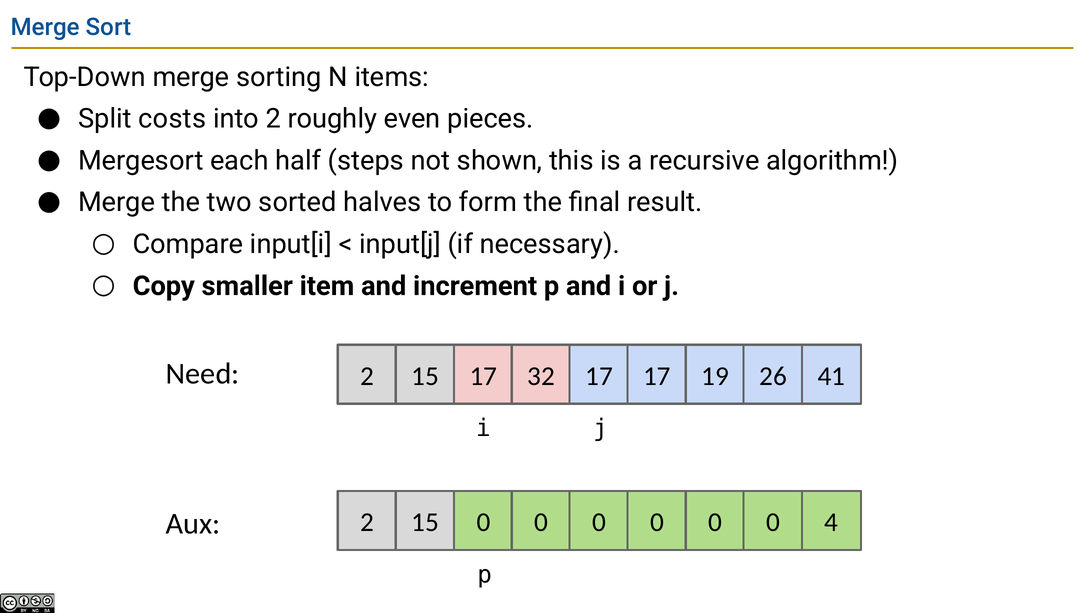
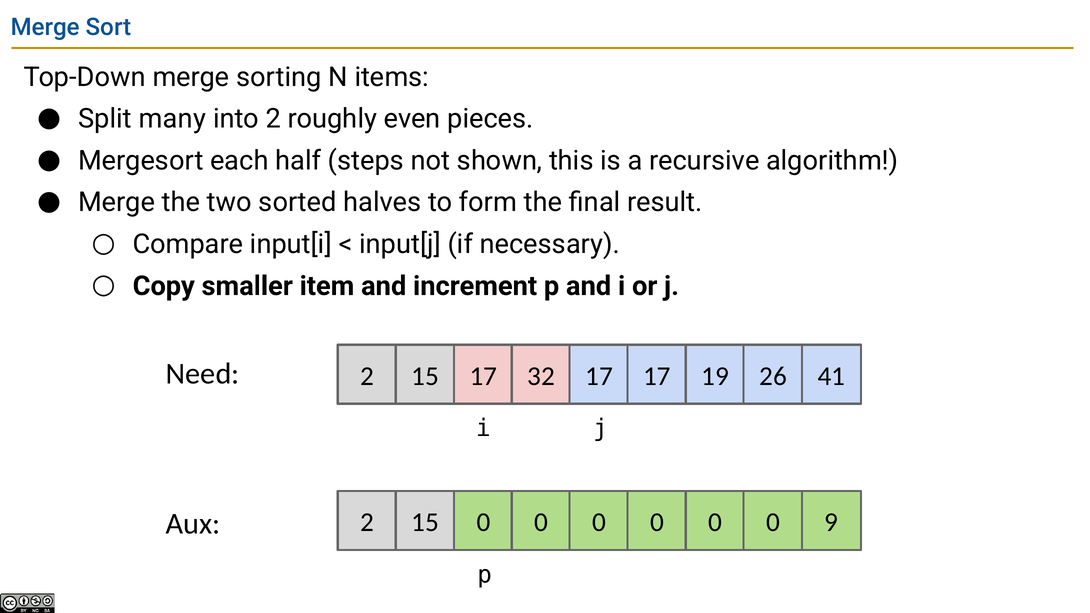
costs: costs -> many (172, 119)
4: 4 -> 9 (831, 523)
